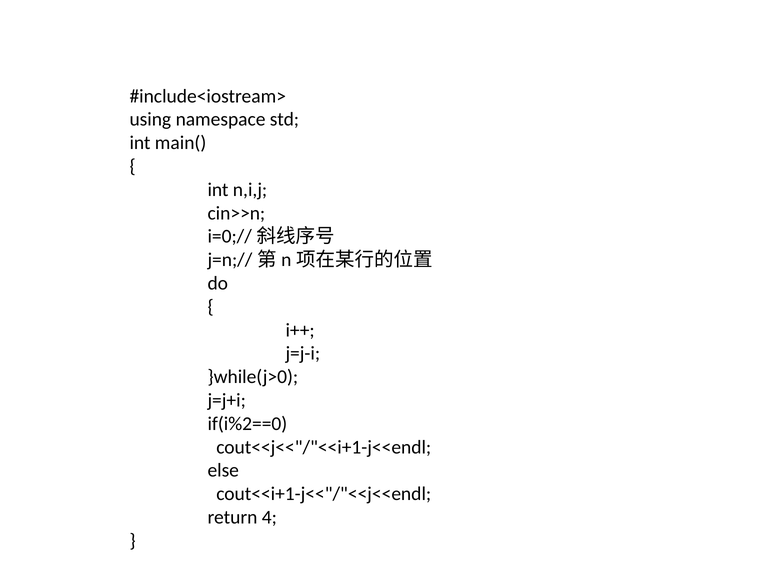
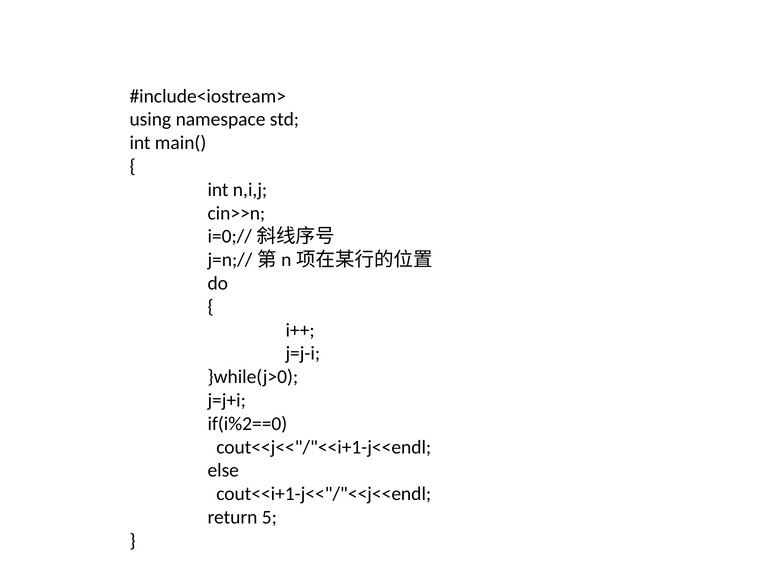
4: 4 -> 5 (269, 517)
